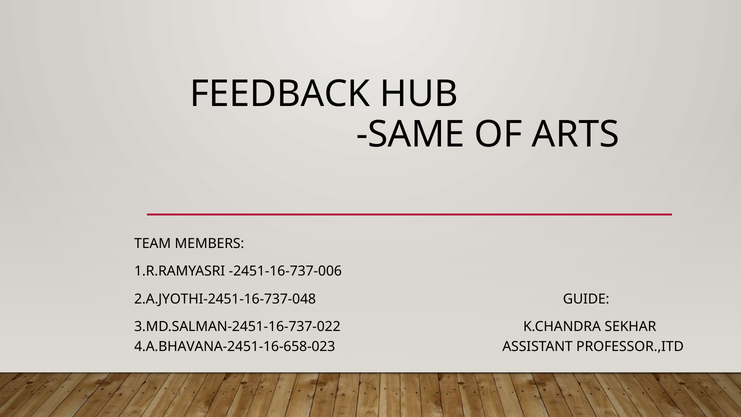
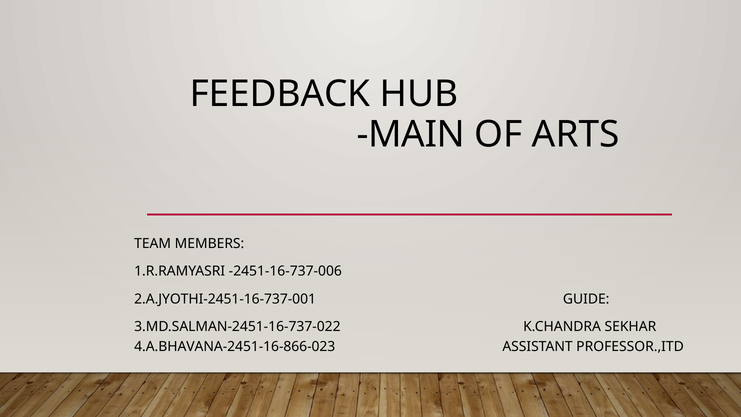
SAME: SAME -> MAIN (411, 134)
2.A.JYOTHI-2451-16-737-048: 2.A.JYOTHI-2451-16-737-048 -> 2.A.JYOTHI-2451-16-737-001 (225, 299)
4.A.BHAVANA-2451-16-658-023: 4.A.BHAVANA-2451-16-658-023 -> 4.A.BHAVANA-2451-16-866-023 (235, 347)
